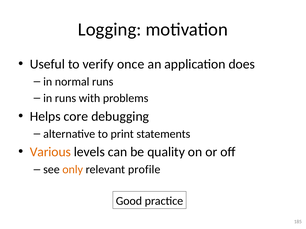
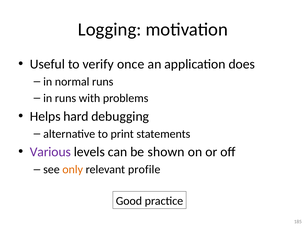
core: core -> hard (76, 117)
Various colour: orange -> purple (50, 152)
quality: quality -> shown (166, 152)
